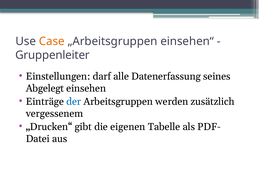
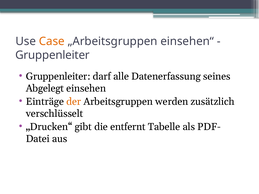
Einstellungen: Einstellungen -> Gruppenleiter (58, 76)
der colour: blue -> orange (74, 102)
vergessenem: vergessenem -> verschlüsselt (55, 114)
eigenen: eigenen -> entfernt (128, 127)
